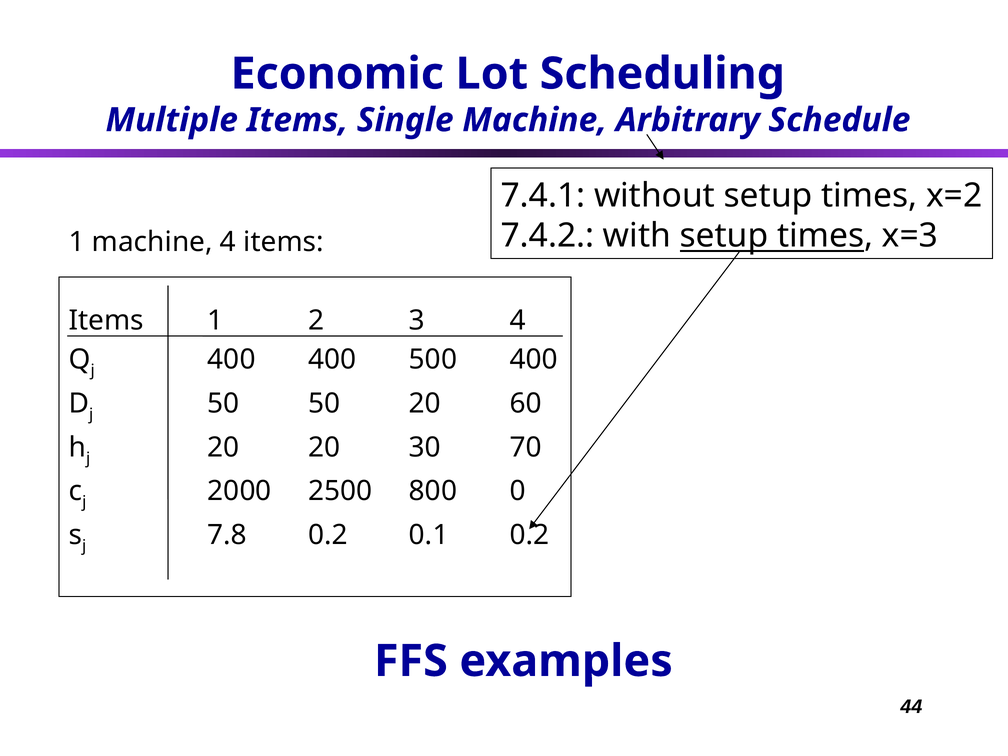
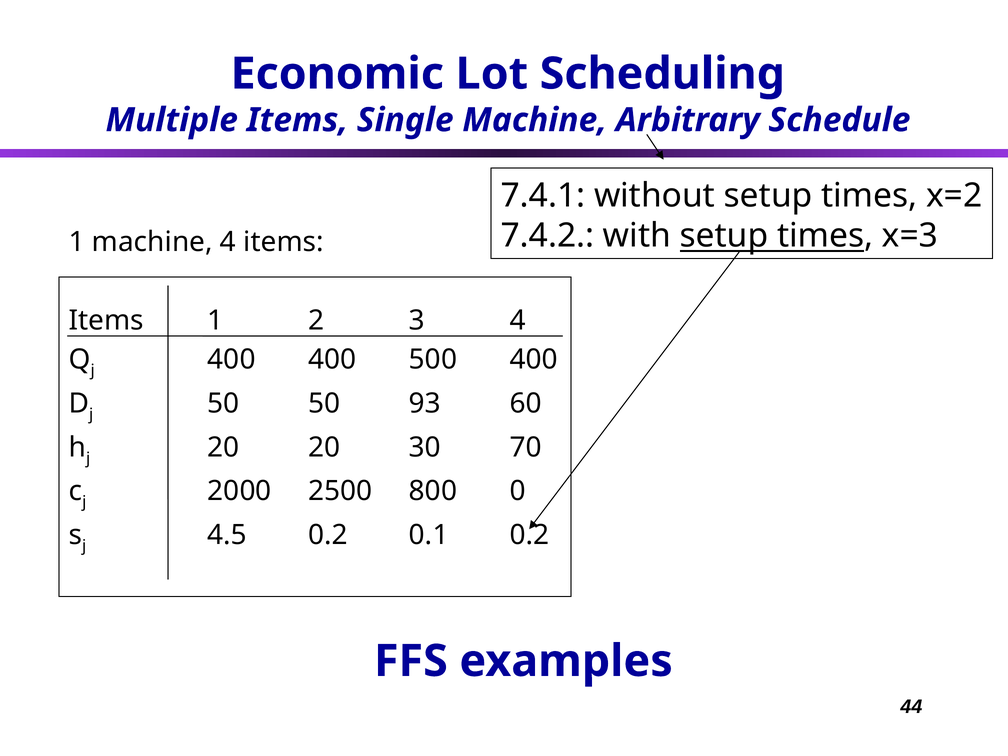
50 20: 20 -> 93 (425, 403)
7.8: 7.8 -> 4.5 (227, 535)
